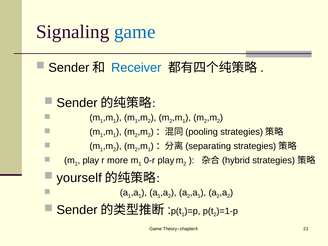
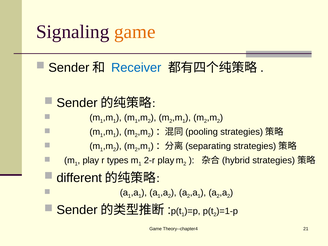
game colour: blue -> orange (135, 32)
more: more -> types (118, 160)
0-r: 0-r -> 2-r (149, 160)
yourself: yourself -> different (79, 178)
